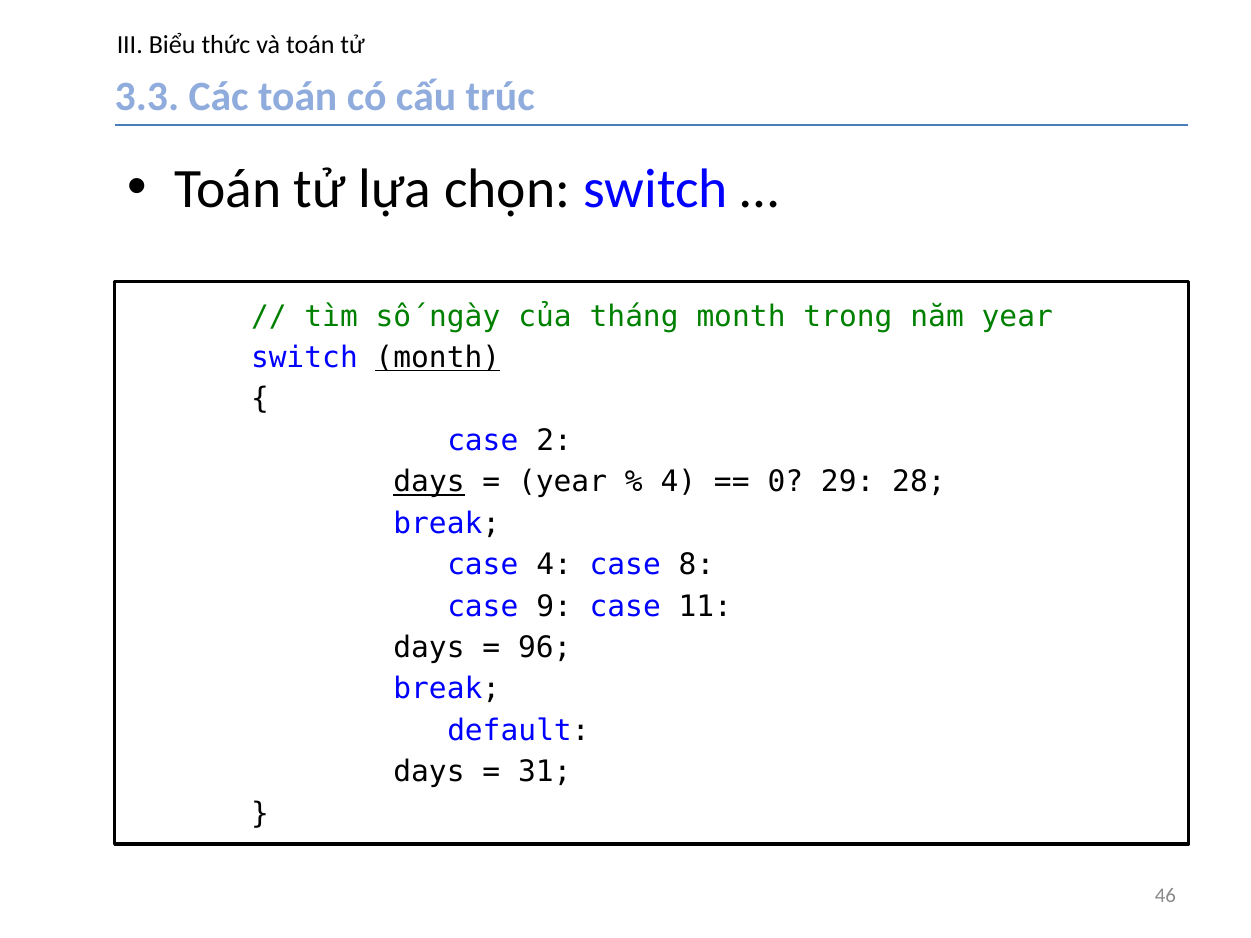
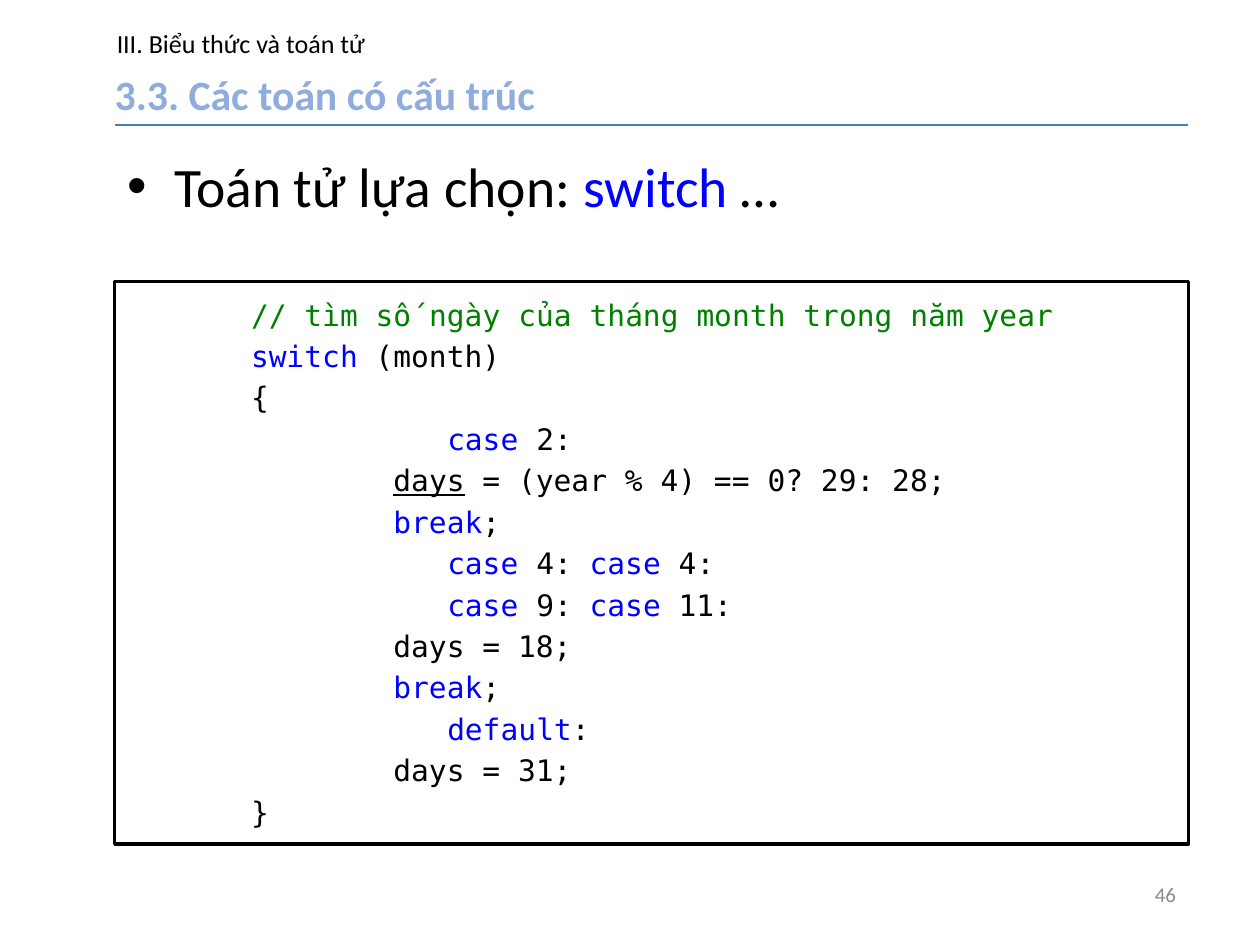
month underline: present -> none (438, 358)
4 case 8: 8 -> 4 (697, 565)
96: 96 -> 18 (545, 648)
